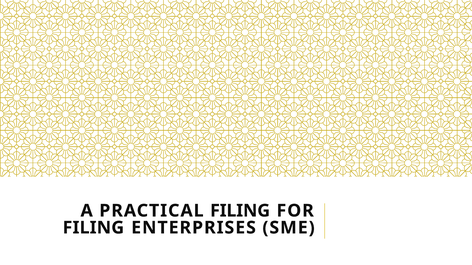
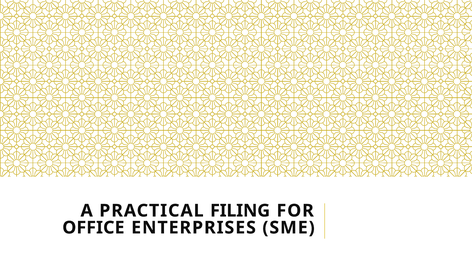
FILING: FILING -> OFFICE (93, 228)
